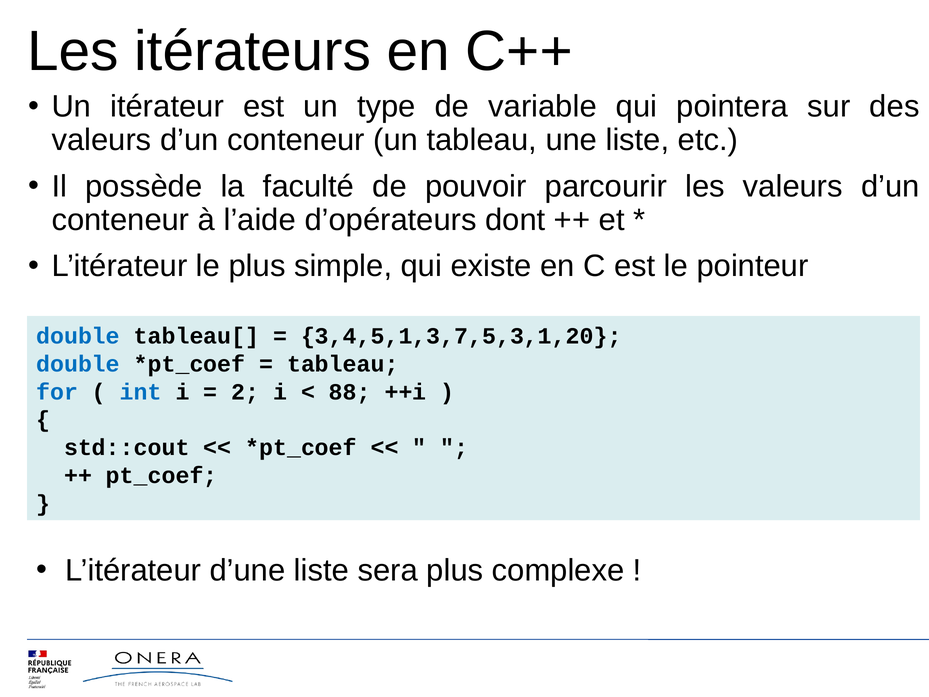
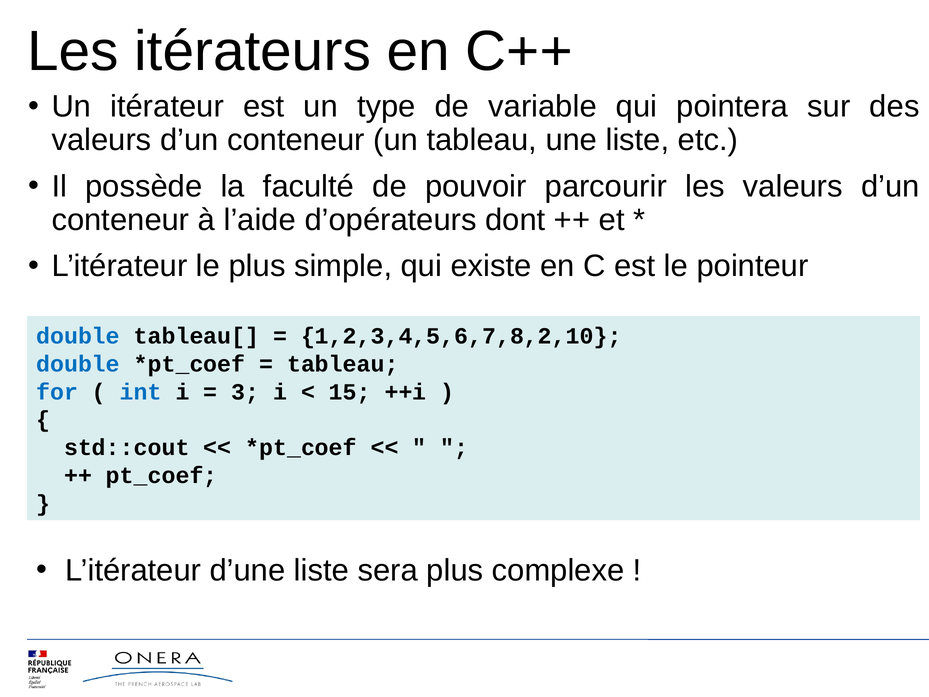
3,4,5,1,3,7,5,3,1,20: 3,4,5,1,3,7,5,3,1,20 -> 1,2,3,4,5,6,7,8,2,10 (461, 336)
2: 2 -> 3 (245, 392)
88: 88 -> 15 (350, 392)
